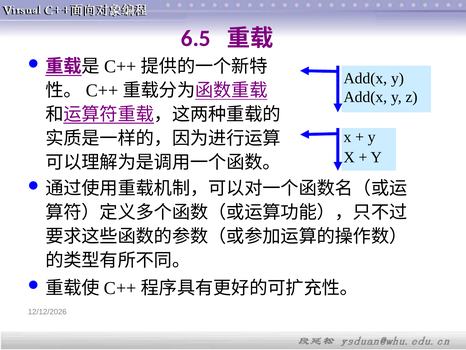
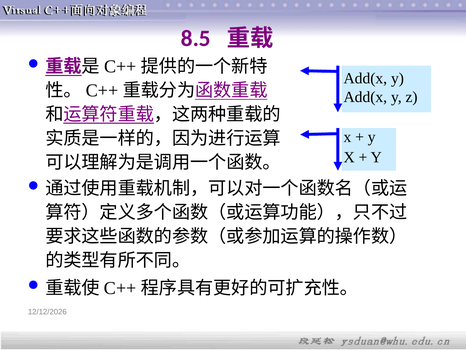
6.5: 6.5 -> 8.5 (196, 39)
